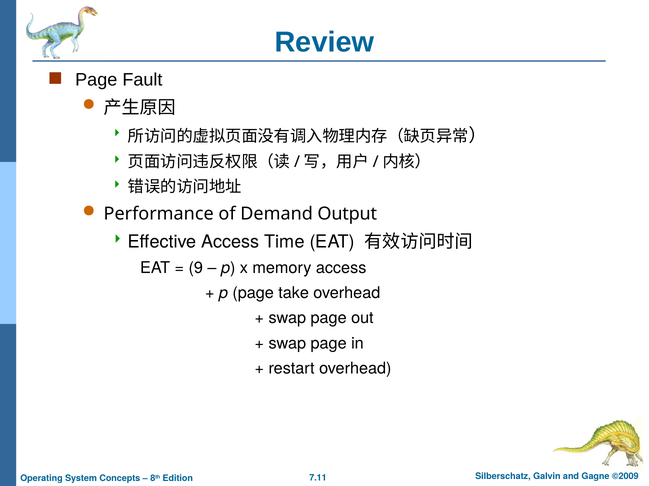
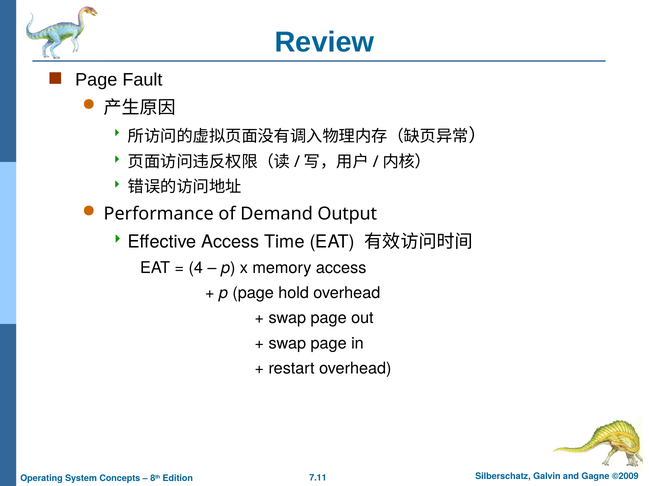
9: 9 -> 4 (196, 268)
take: take -> hold (294, 293)
